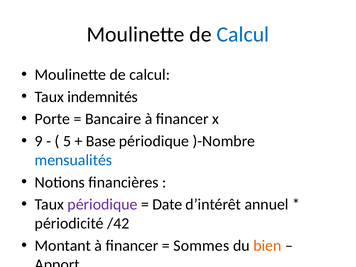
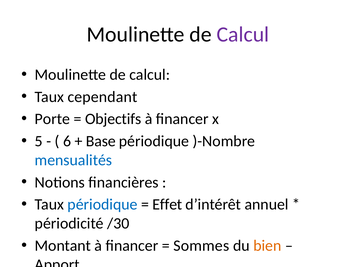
Calcul colour: blue -> purple (243, 34)
indemnités: indemnités -> cependant (102, 97)
Bancaire: Bancaire -> Objectifs (113, 119)
9: 9 -> 5 (39, 141)
5: 5 -> 6 (67, 141)
périodique colour: purple -> blue (103, 204)
Date: Date -> Effet (167, 204)
/42: /42 -> /30 (118, 223)
